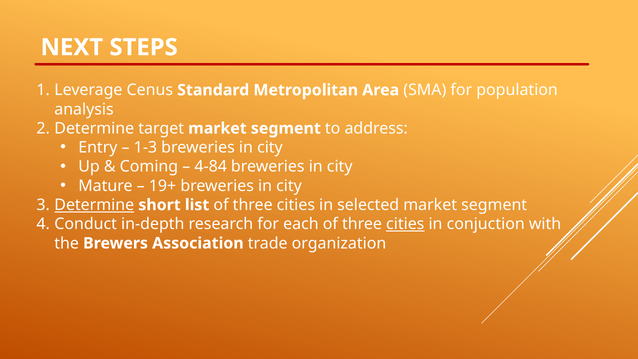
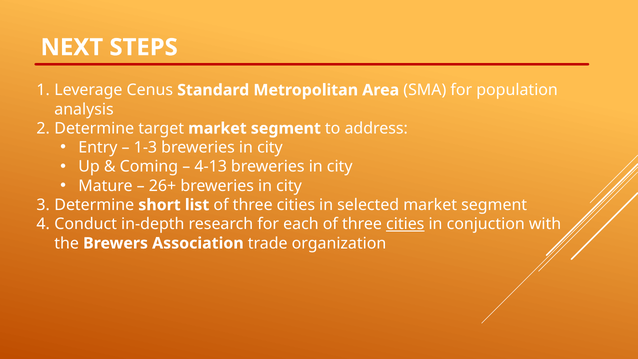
4-84: 4-84 -> 4-13 (211, 167)
19+: 19+ -> 26+ (163, 186)
Determine underline: present -> none (94, 205)
